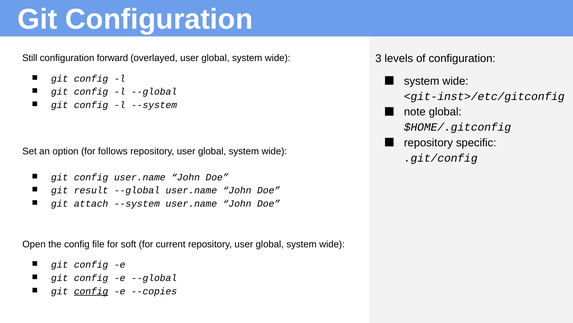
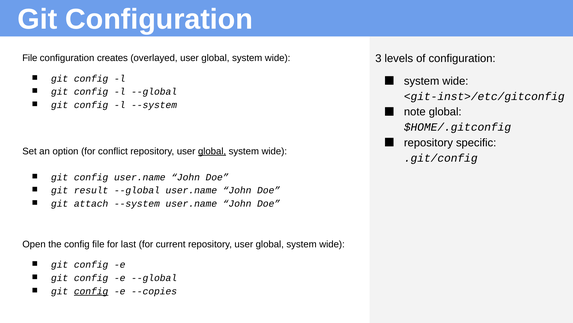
Still: Still -> File (30, 58)
forward: forward -> creates (112, 58)
follows: follows -> conflict (113, 151)
global underline: none -> present (212, 151)
soft: soft -> last (128, 244)
